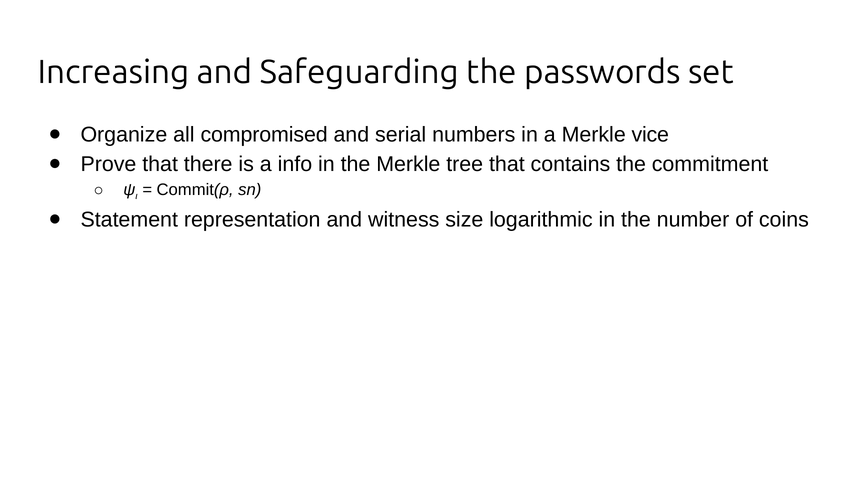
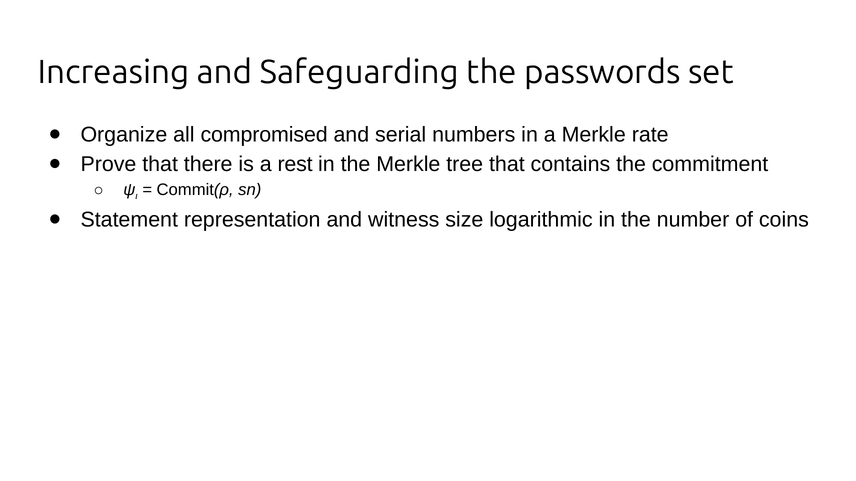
vice: vice -> rate (650, 135)
info: info -> rest (295, 164)
